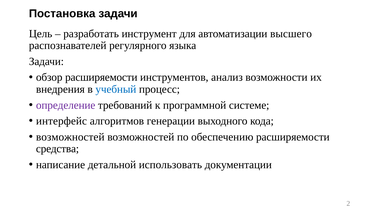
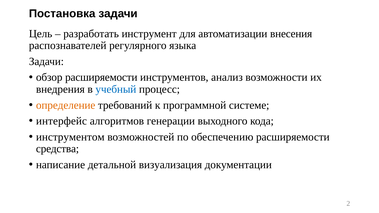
высшего: высшего -> внесения (291, 34)
определение colour: purple -> orange (66, 105)
возможностей: возможностей -> инструментом (70, 137)
использовать: использовать -> визуализация (170, 165)
